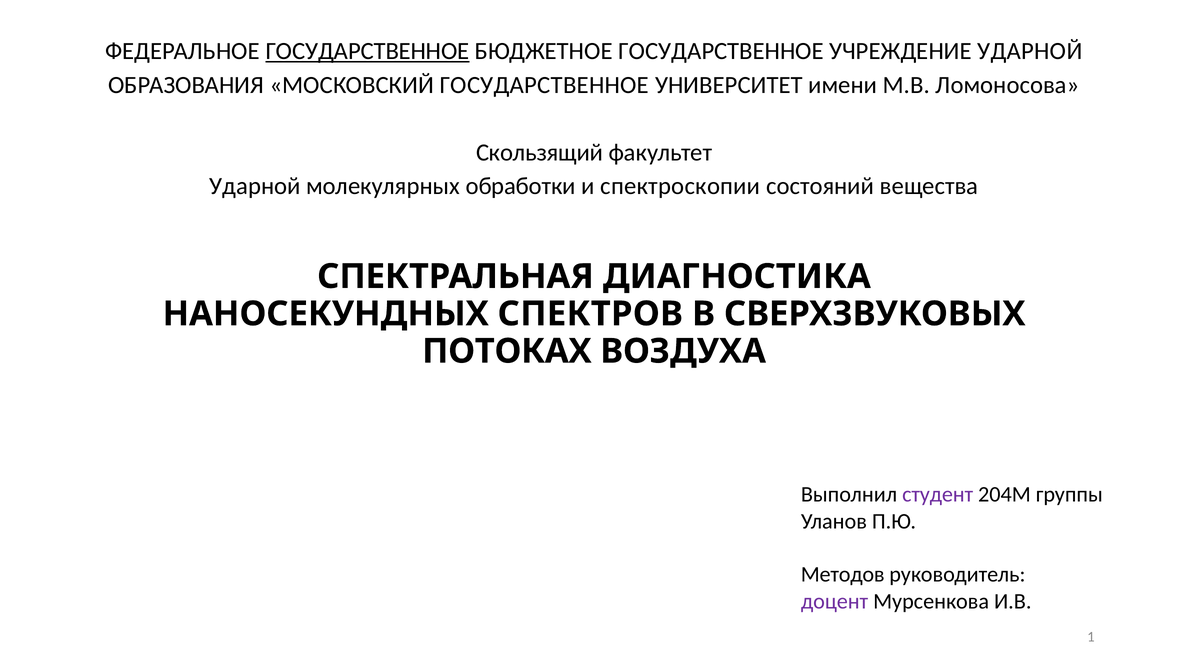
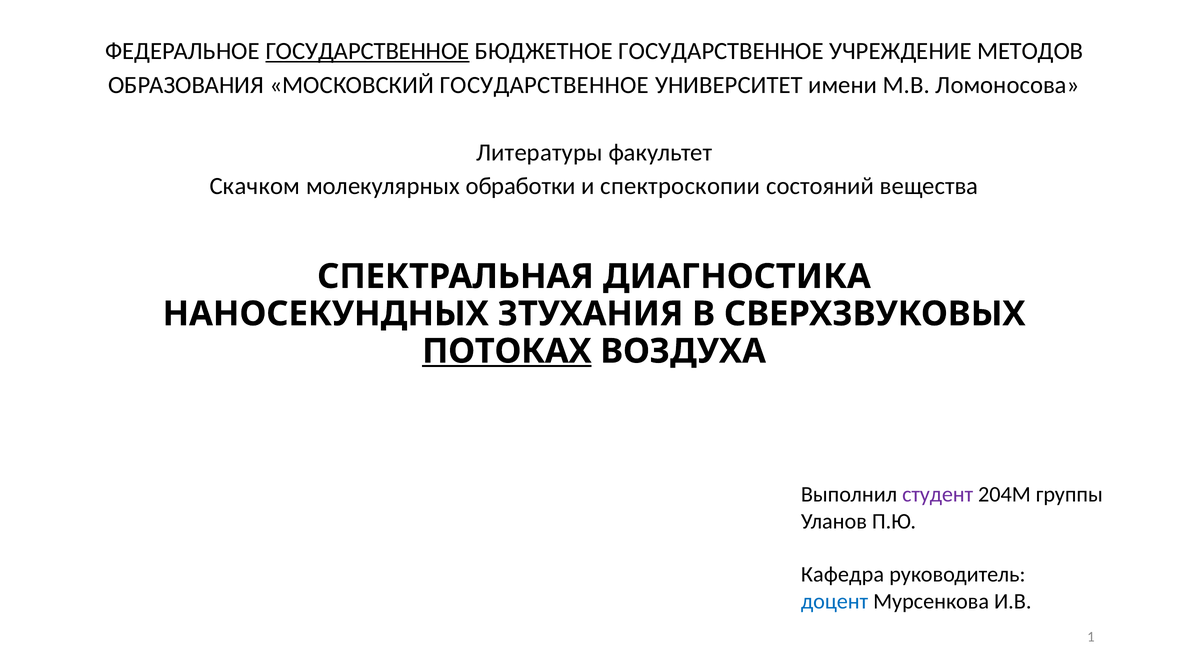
УЧРЕЖДЕНИЕ УДАРНОЙ: УДАРНОЙ -> МЕТОДОВ (1030, 51)
Скользящий: Скользящий -> Литературы (539, 152)
Ударной: Ударной -> Скачком (255, 186)
СПЕКТРОВ: СПЕКТРОВ -> ЗТУХАНИЯ (590, 314)
ПОТОКАХ underline: none -> present (507, 351)
Методов: Методов -> Кафедра (843, 574)
доцент colour: purple -> blue (835, 601)
